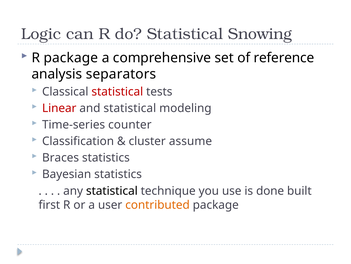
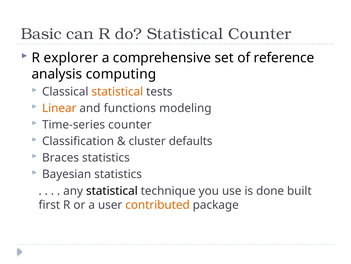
Logic: Logic -> Basic (41, 34)
Statistical Snowing: Snowing -> Counter (260, 34)
R package: package -> explorer (71, 58)
separators: separators -> computing (121, 74)
statistical colour: red -> orange (117, 92)
Linear colour: red -> orange (59, 108)
and statistical: statistical -> functions (130, 108)
assume: assume -> defaults (191, 141)
